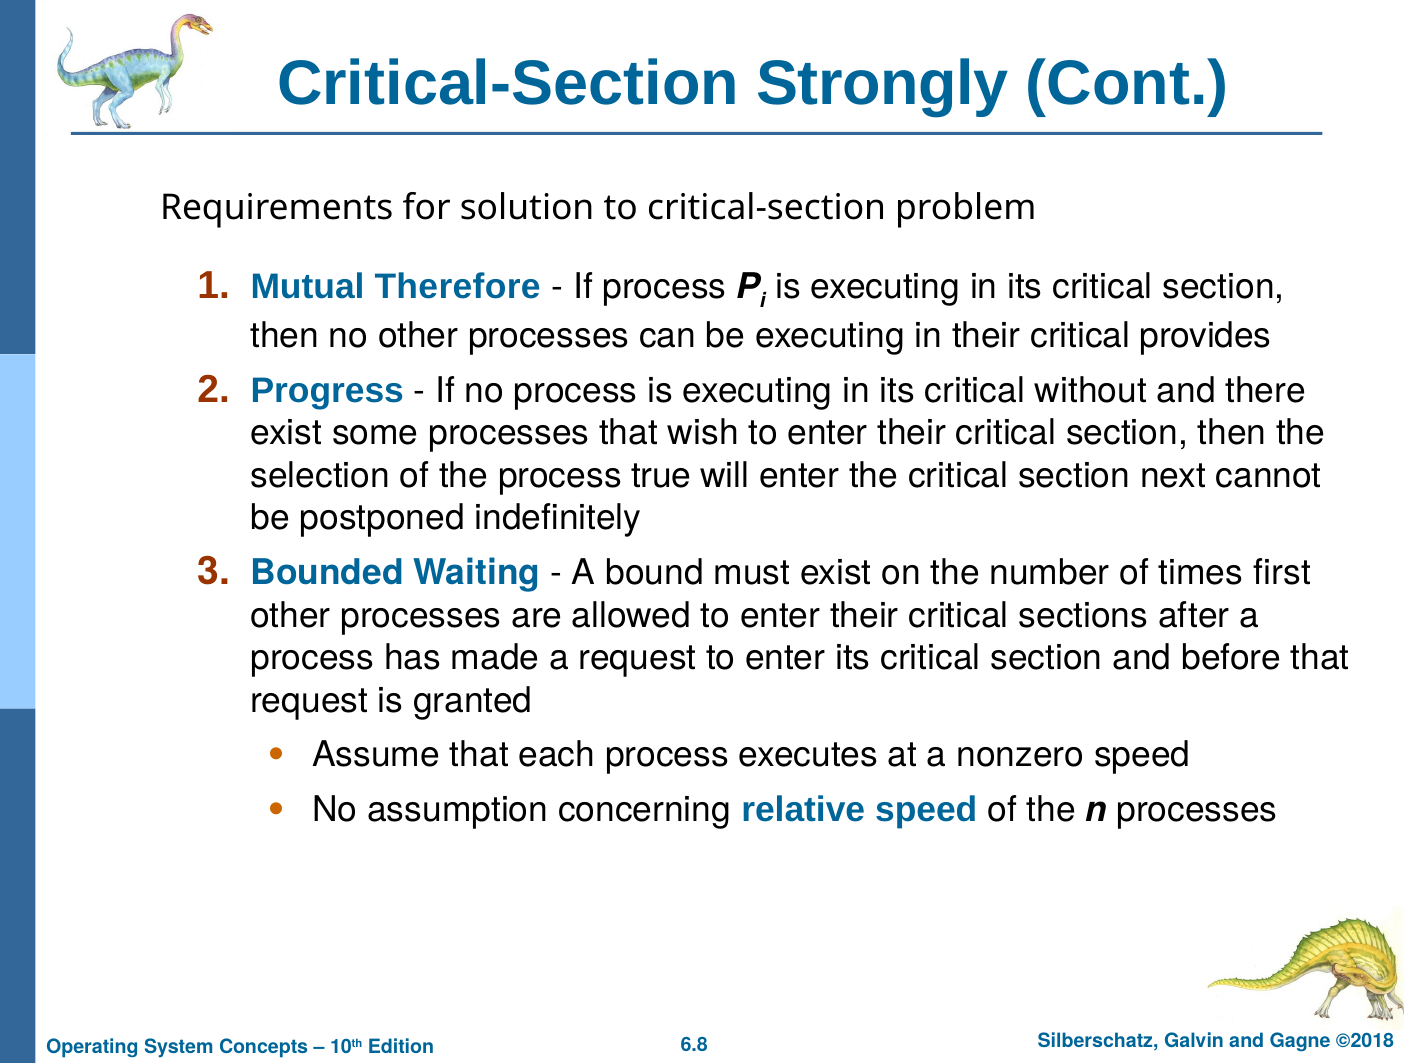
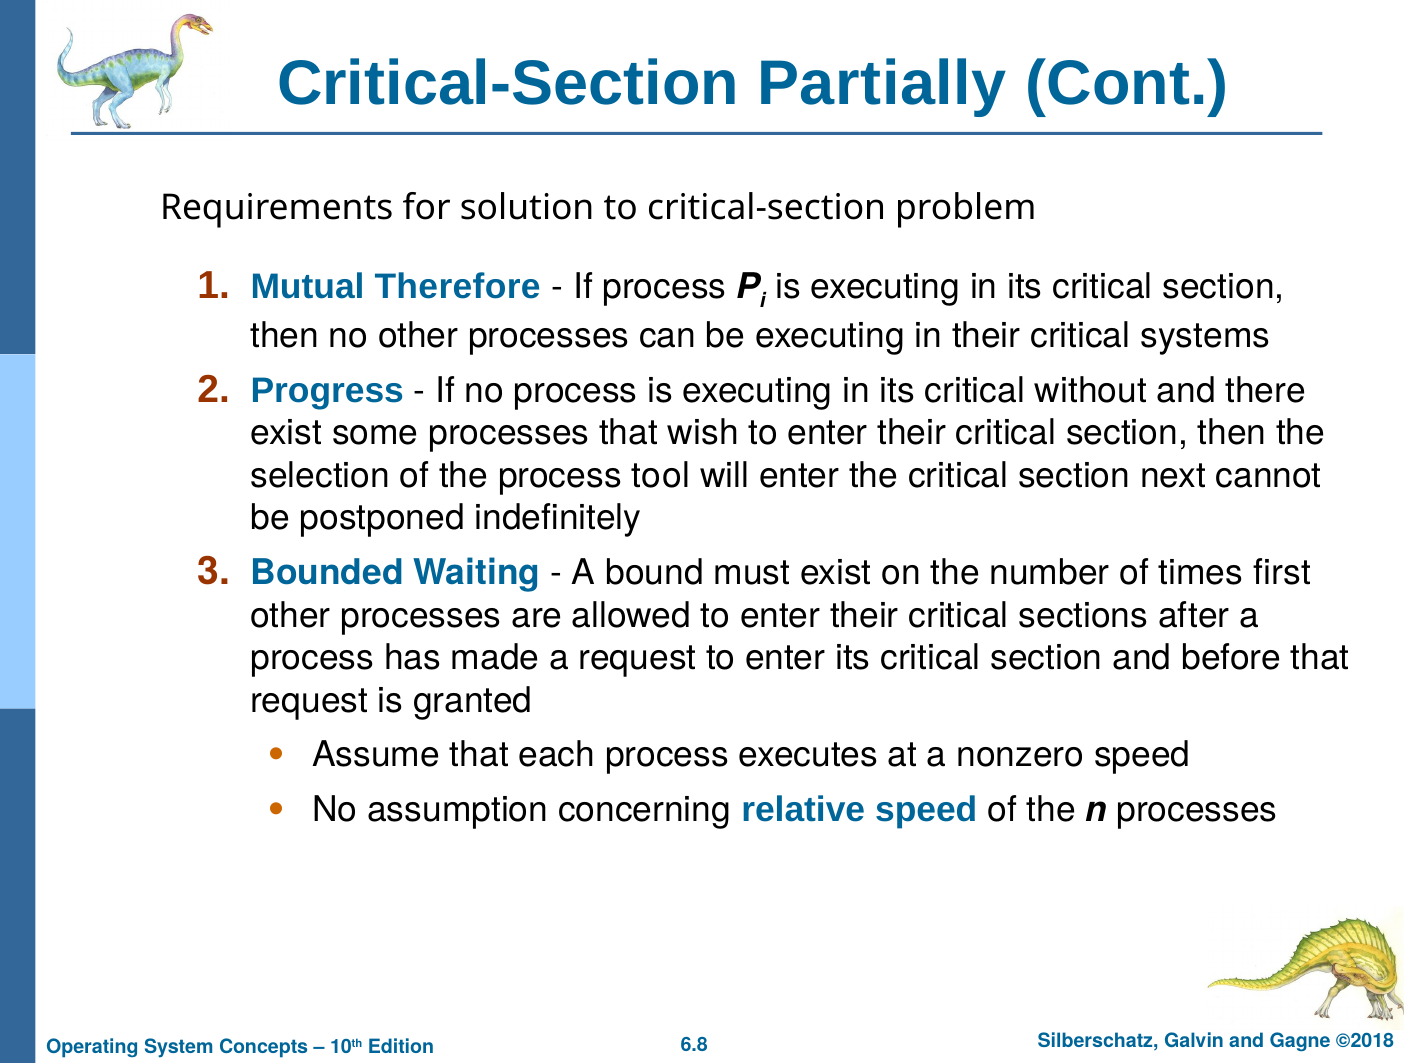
Strongly: Strongly -> Partially (882, 83)
provides: provides -> systems (1205, 335)
true: true -> tool (661, 475)
